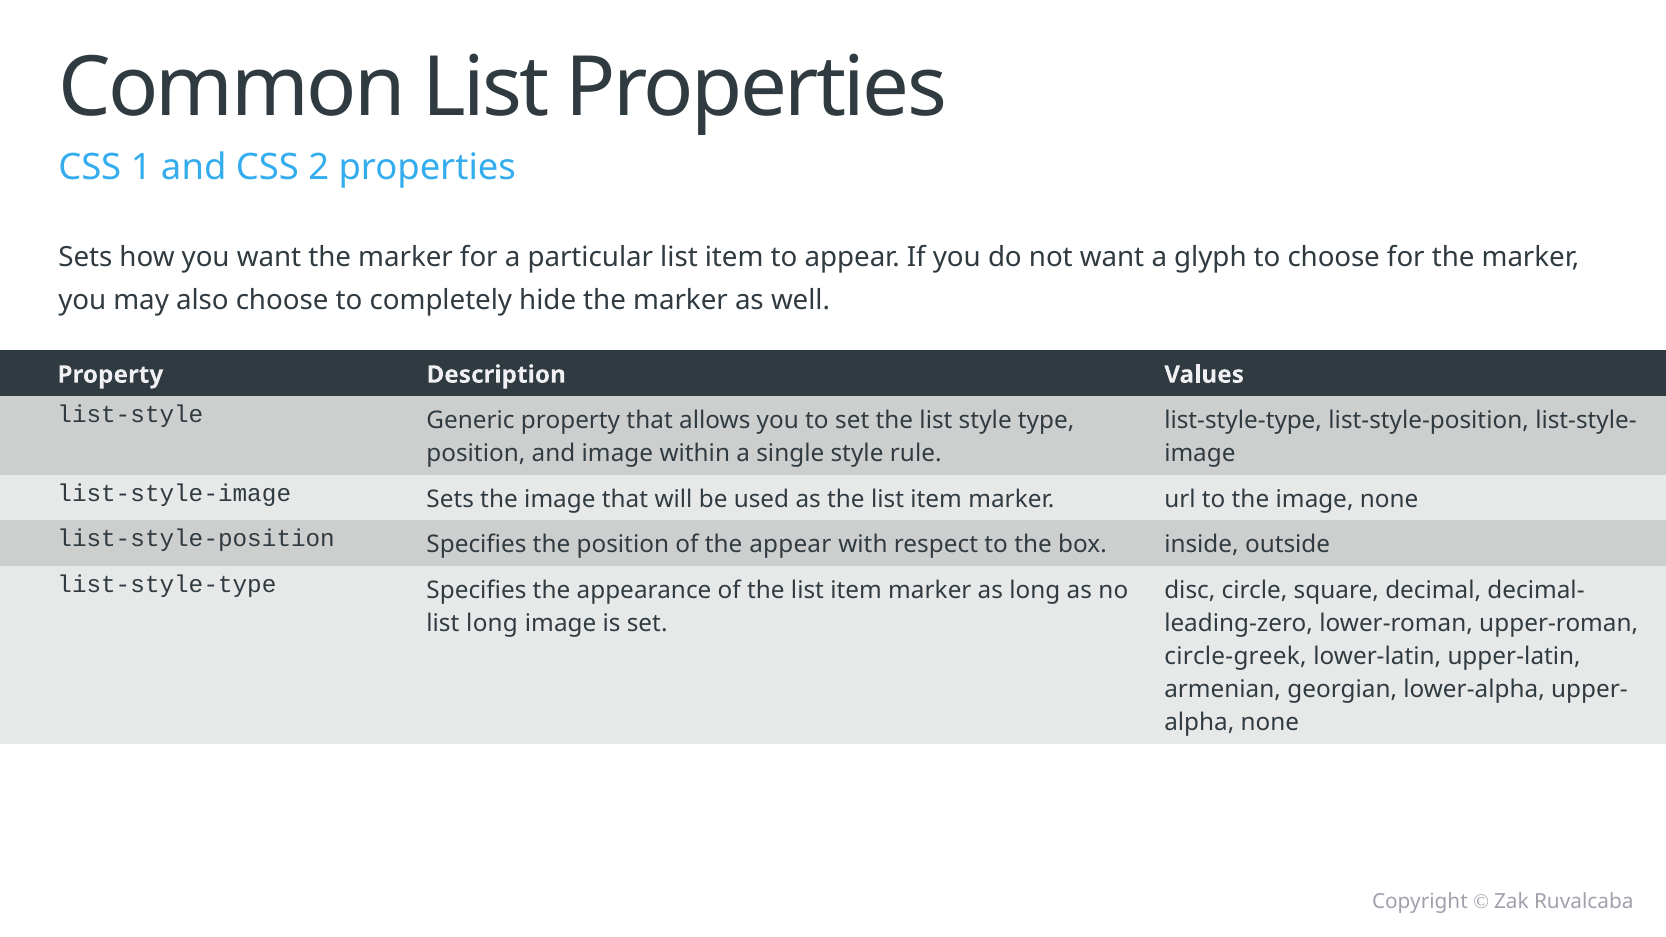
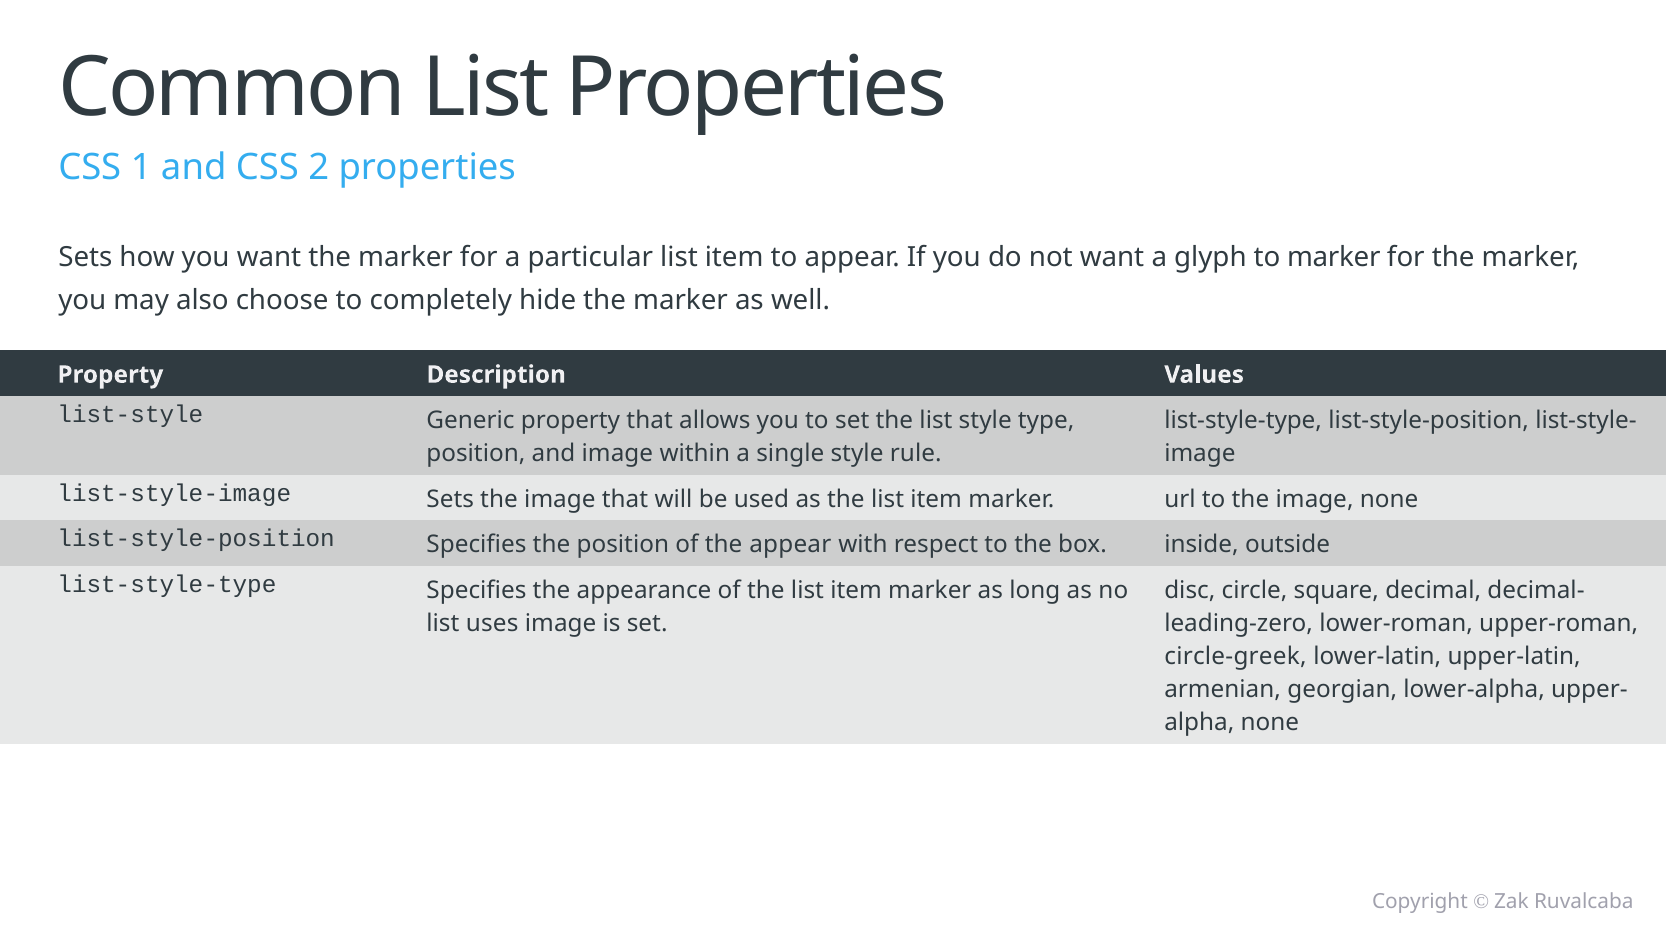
to choose: choose -> marker (1334, 257)
list long: long -> uses (492, 624)
